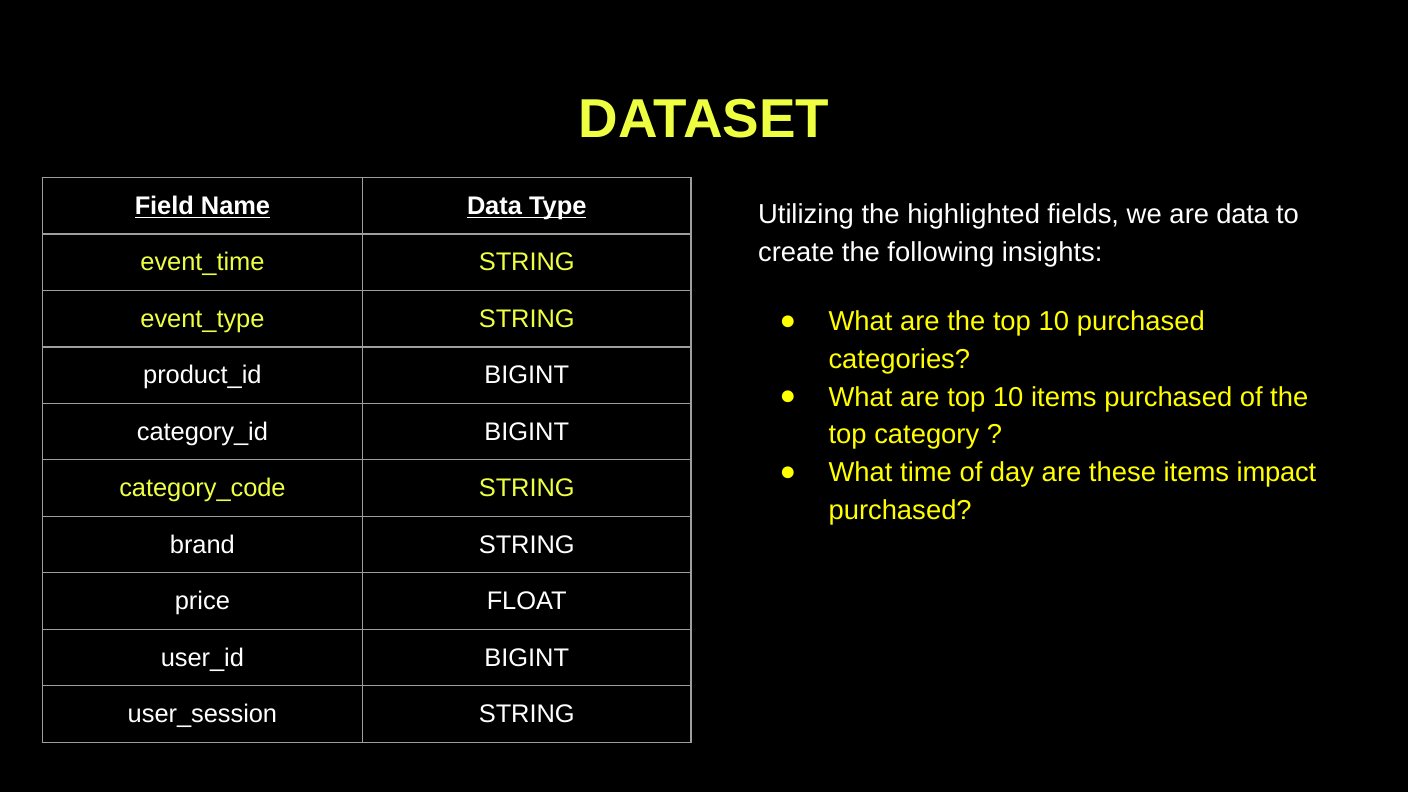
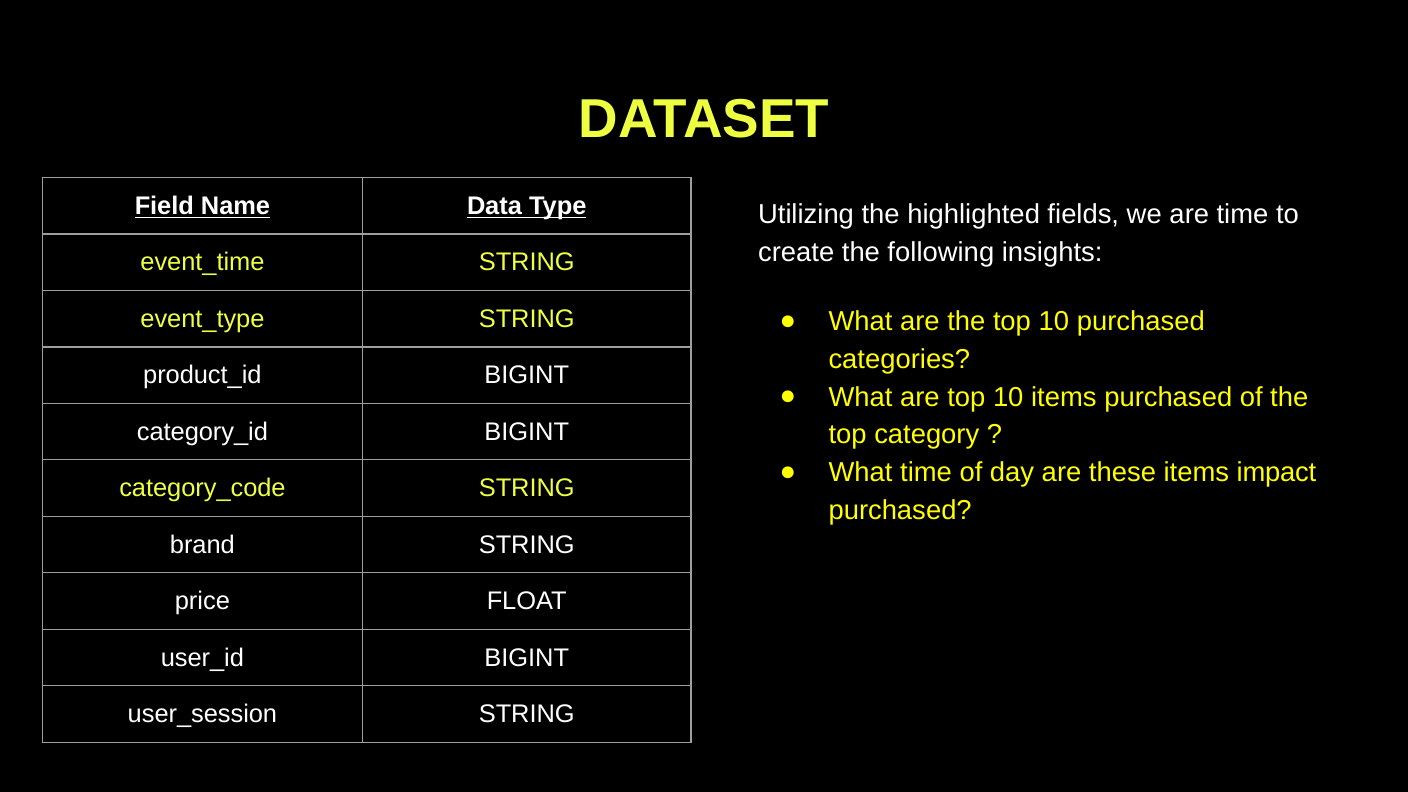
are data: data -> time (1243, 215)
